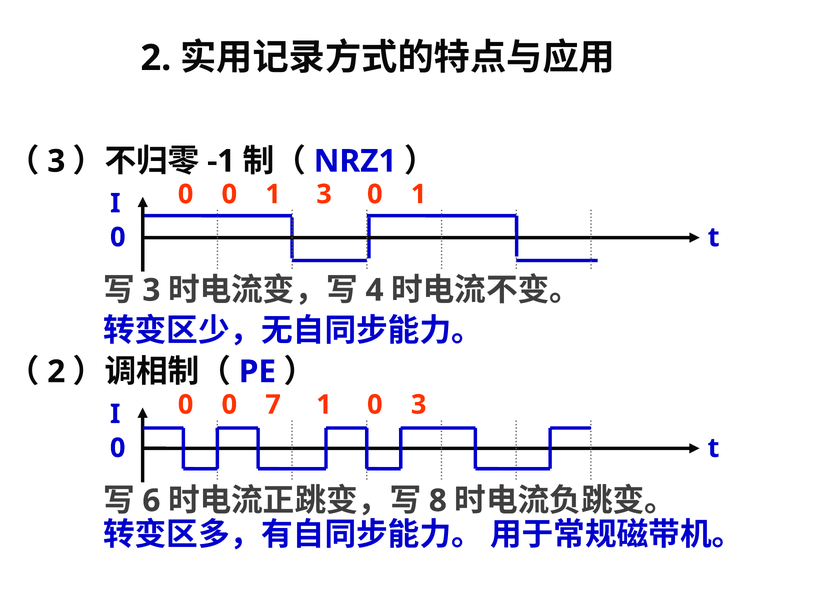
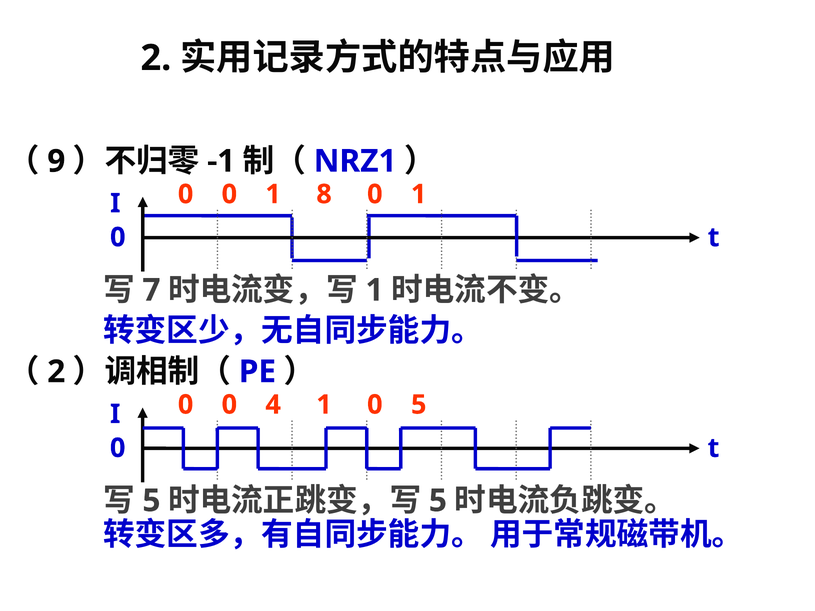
3: 3 -> 9 (56, 161)
3: 3 -> 8 (324, 194)
3: 3 -> 7 (151, 290)
4: 4 -> 1 (375, 290)
7: 7 -> 4 (273, 405)
0 3: 3 -> 5 (419, 405)
6: 6 -> 5 (151, 501)
8: 8 -> 5 (438, 501)
